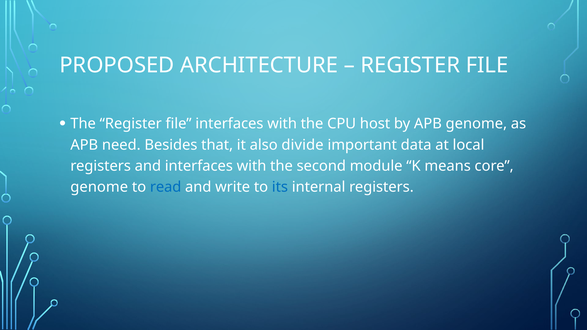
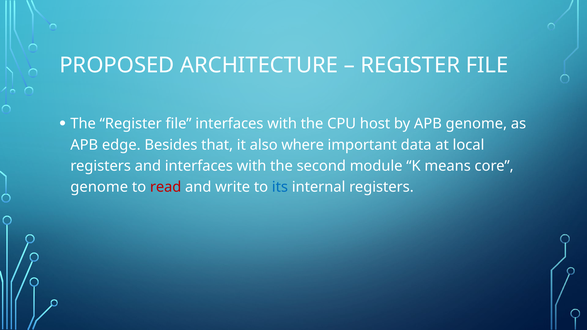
need: need -> edge (121, 145)
divide: divide -> where (303, 145)
read colour: blue -> red (166, 187)
